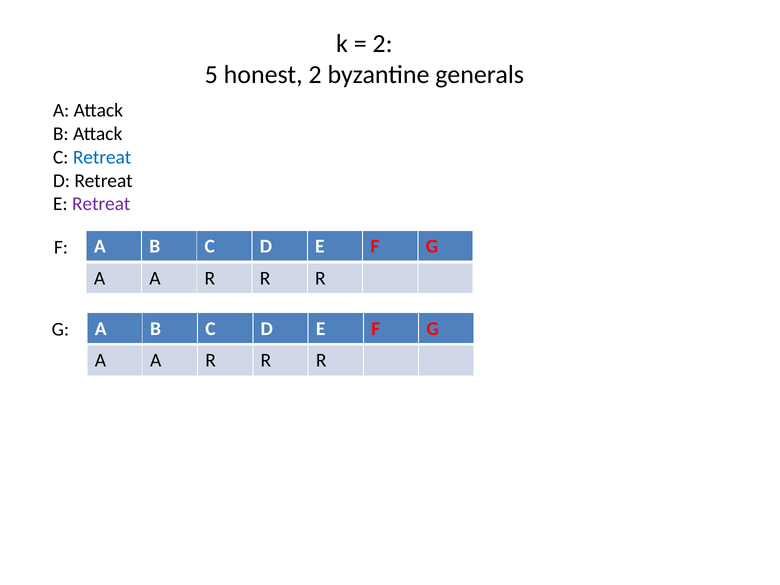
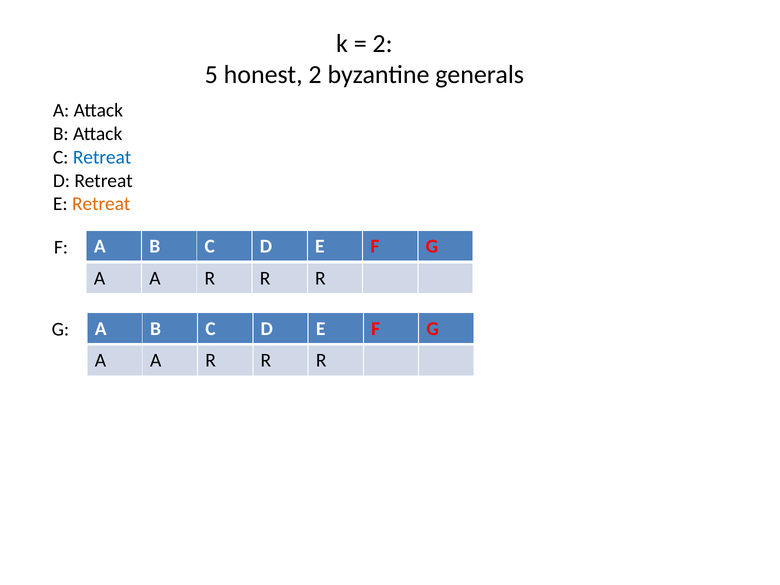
Retreat colour: purple -> orange (101, 204)
